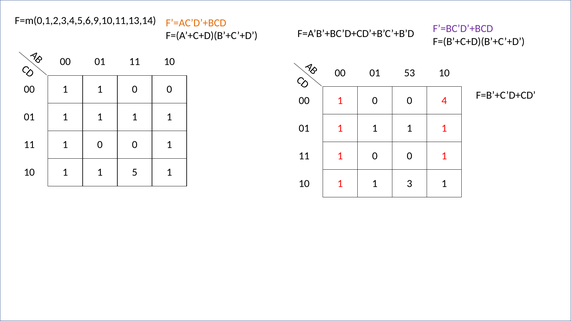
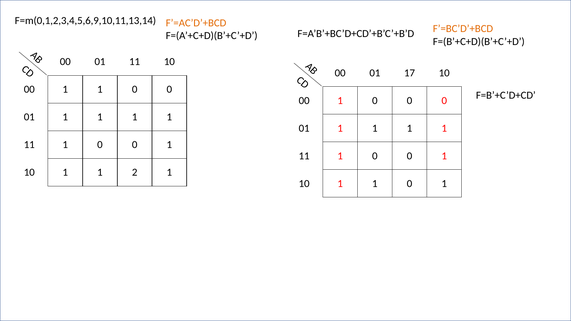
F’=BC’D’+BCD colour: purple -> orange (463, 29)
53: 53 -> 17 (410, 73)
0 0 4: 4 -> 0 (444, 101)
5: 5 -> 2 (135, 173)
10 1 1 3: 3 -> 0 (410, 184)
